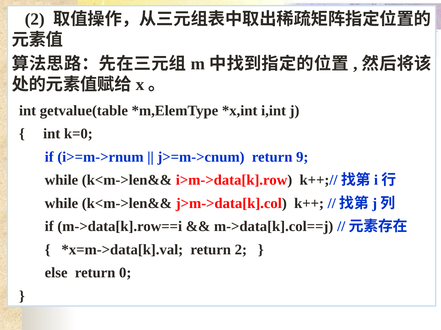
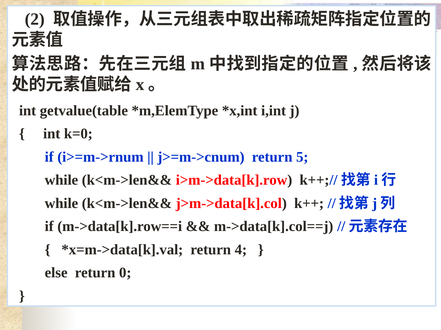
9: 9 -> 5 (302, 157)
return 2: 2 -> 4 (241, 250)
